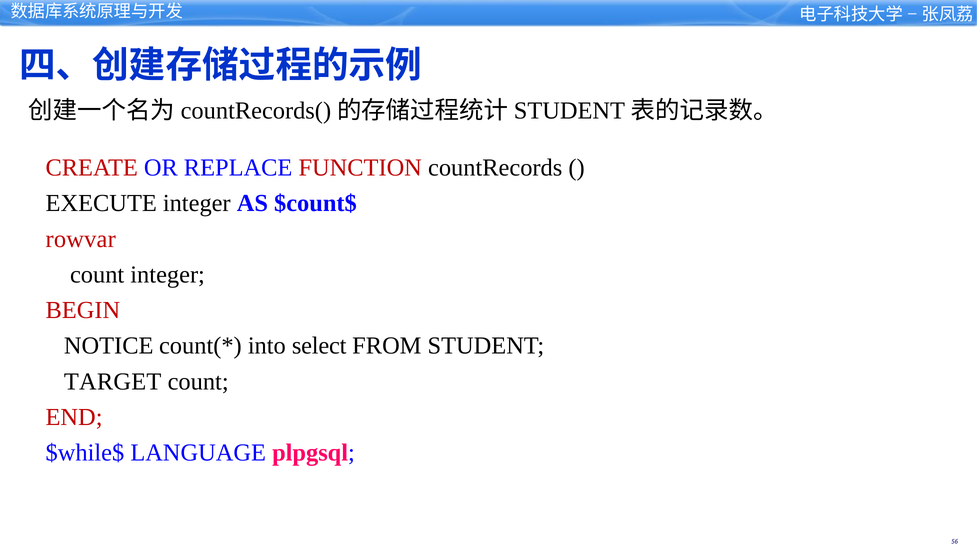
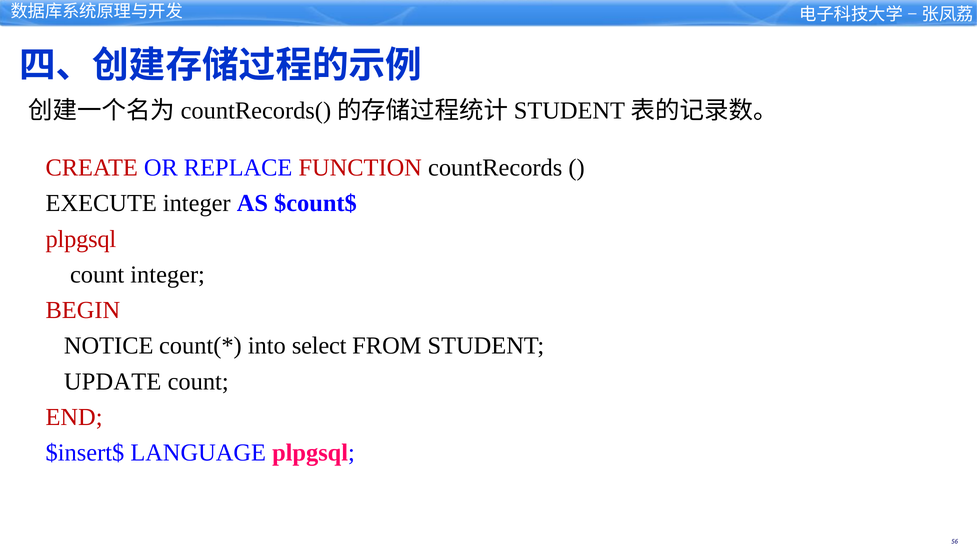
rowvar: rowvar -> plpgsql (81, 239)
TARGET: TARGET -> UPDATE (113, 381)
$while$: $while$ -> $insert$ (85, 453)
